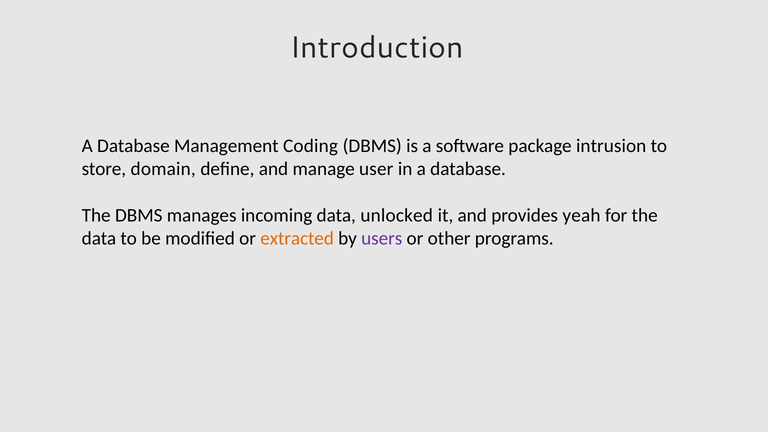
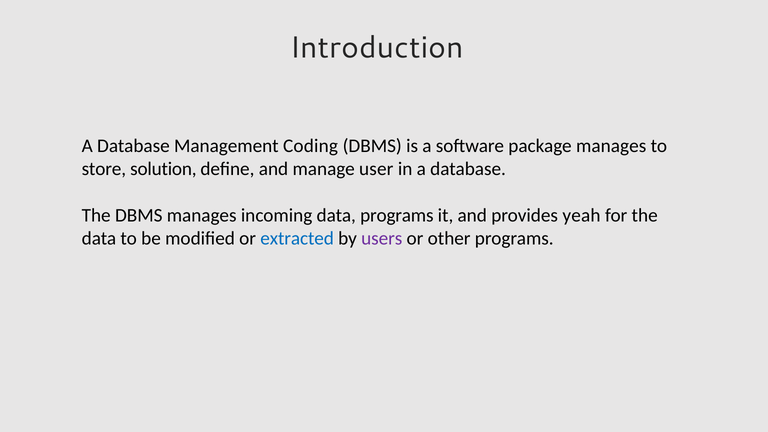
package intrusion: intrusion -> manages (611, 146)
domain: domain -> solution (163, 169)
data unlocked: unlocked -> programs (397, 215)
extracted colour: orange -> blue (297, 238)
